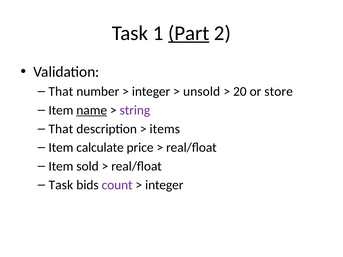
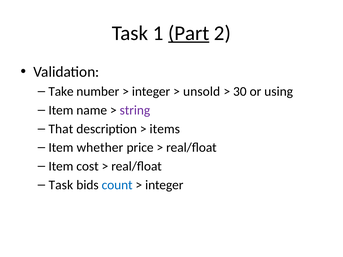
That: That -> Take (61, 92)
20: 20 -> 30 (240, 92)
store: store -> using (279, 92)
name underline: present -> none (92, 110)
calculate: calculate -> whether (100, 148)
sold: sold -> cost (88, 166)
count colour: purple -> blue (117, 185)
